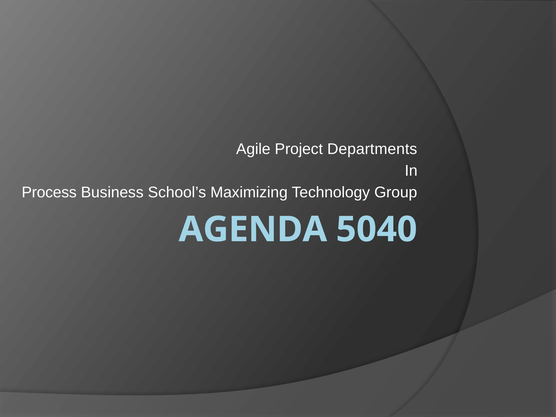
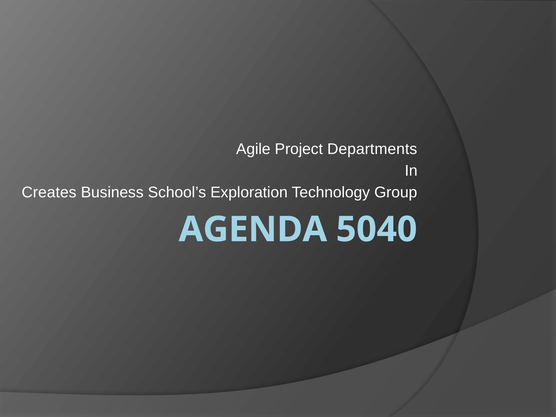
Process: Process -> Creates (49, 192)
Maximizing: Maximizing -> Exploration (249, 192)
